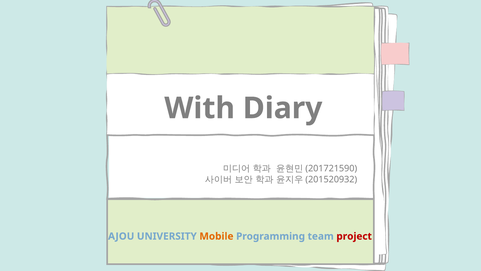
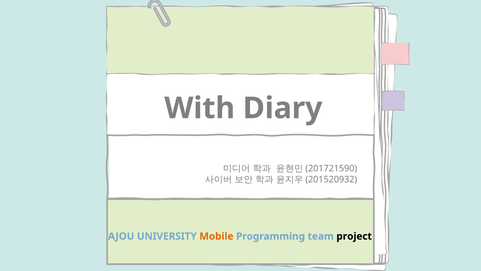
project colour: red -> black (354, 236)
